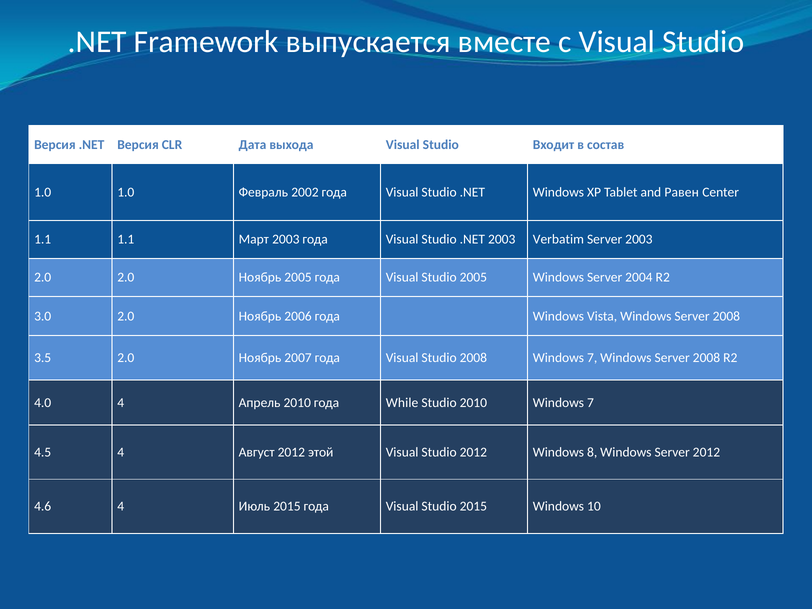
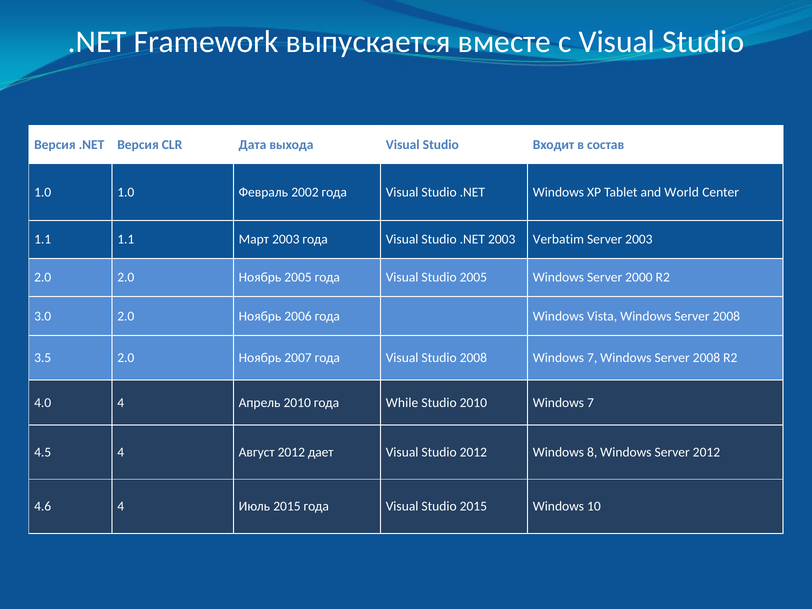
Равен: Равен -> World (682, 192)
2004: 2004 -> 2000 (639, 278)
этой: этой -> дает (321, 452)
